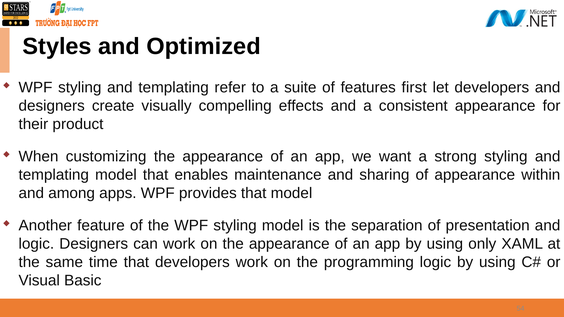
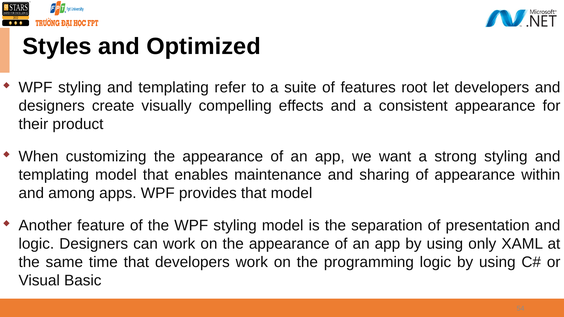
first: first -> root (414, 87)
